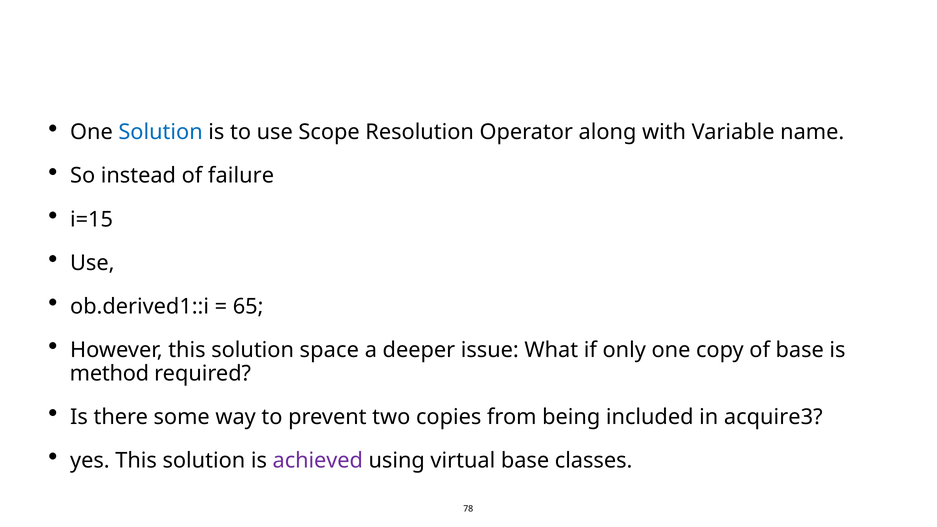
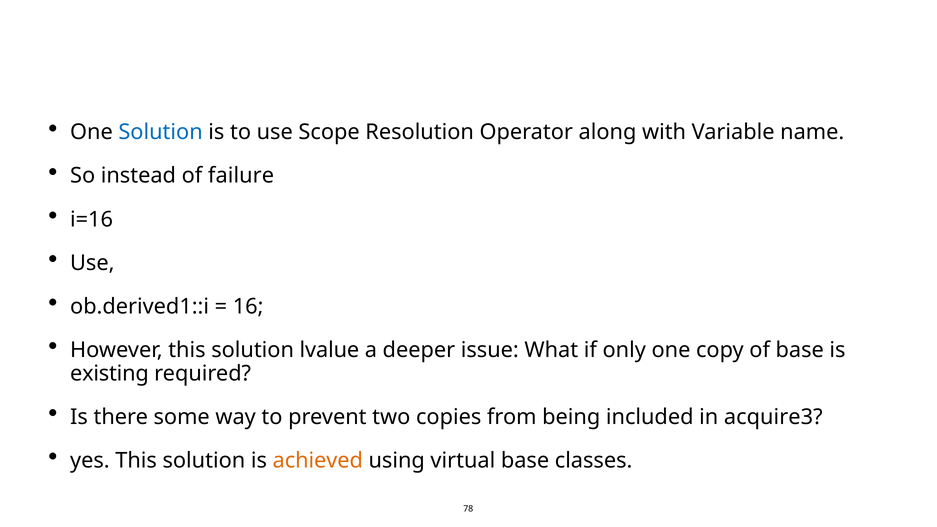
i=15: i=15 -> i=16 (92, 219)
65: 65 -> 16 (248, 306)
space: space -> lvalue (329, 350)
method: method -> existing (109, 374)
achieved colour: purple -> orange (318, 461)
